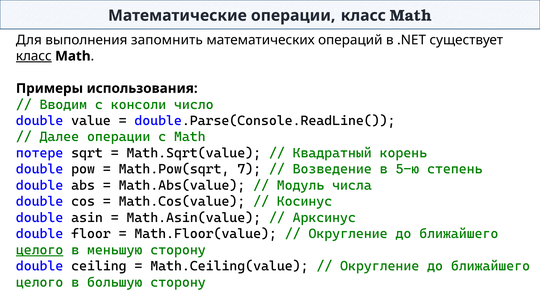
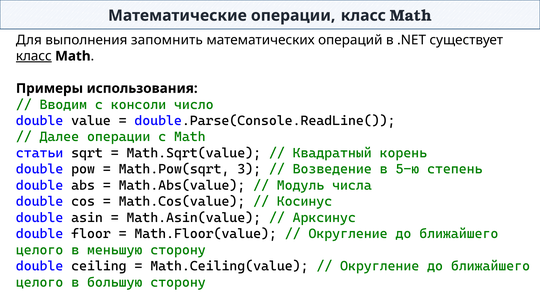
потере: потере -> статьи (40, 153)
7: 7 -> 3 (249, 170)
целого underline: present -> none (40, 251)
